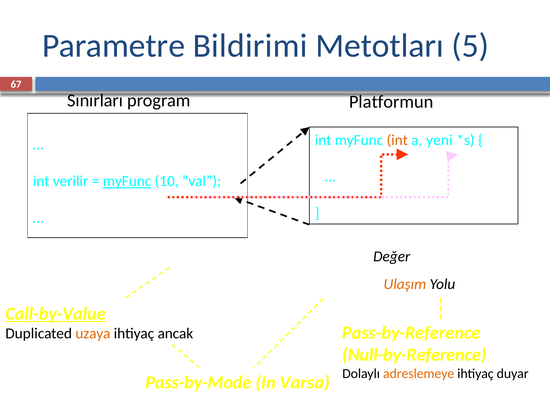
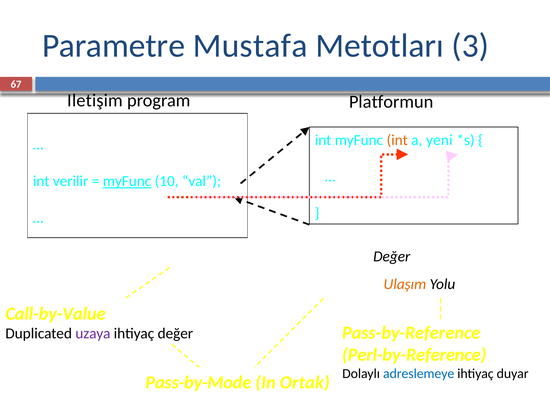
Bildirimi: Bildirimi -> Mustafa (250, 46)
5: 5 -> 3 (470, 46)
Sınırları: Sınırları -> Iletişim (95, 100)
Call-by-Value underline: present -> none (56, 314)
uzaya colour: orange -> purple (93, 334)
ihtiyaç ancak: ancak -> değer (175, 334)
Null-by-Reference: Null-by-Reference -> Perl-by-Reference (414, 355)
adreslemeye colour: orange -> blue (419, 374)
Varsa: Varsa -> Ortak (305, 383)
